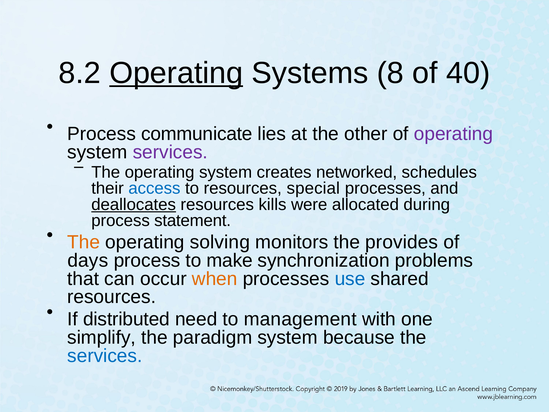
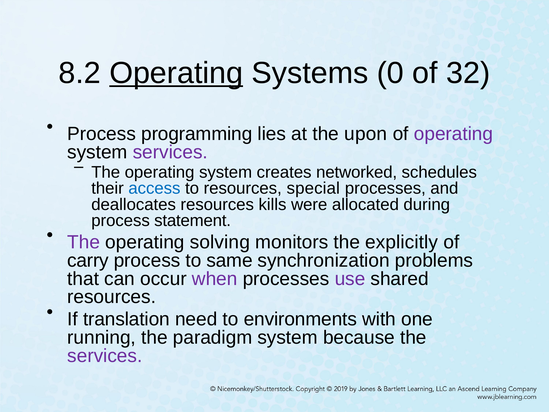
8: 8 -> 0 (390, 73)
40: 40 -> 32 (468, 73)
communicate: communicate -> programming (197, 134)
other: other -> upon (366, 134)
deallocates underline: present -> none (134, 204)
The colour: orange -> purple (84, 242)
provides: provides -> explicitly (402, 242)
days: days -> carry (88, 260)
make: make -> same (230, 260)
when colour: orange -> purple (215, 279)
use colour: blue -> purple (350, 279)
distributed: distributed -> translation (126, 319)
management: management -> environments (300, 319)
simplify: simplify -> running (102, 337)
services colour: blue -> purple (105, 356)
